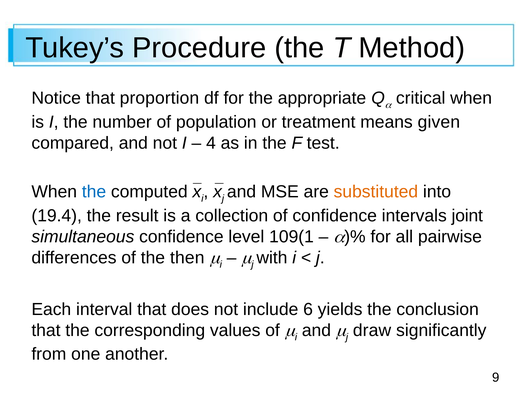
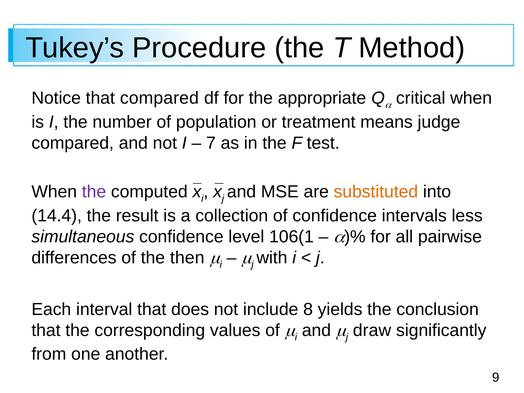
that proportion: proportion -> compared (159, 98)
given: given -> judge (439, 122)
4: 4 -> 7 (211, 143)
the colour: blue -> purple (94, 192)
19.4: 19.4 -> 14.4 (57, 216)
joint: joint -> less (467, 216)
109(1: 109(1 -> 106(1 (292, 237)
6: 6 -> 8 (308, 309)
